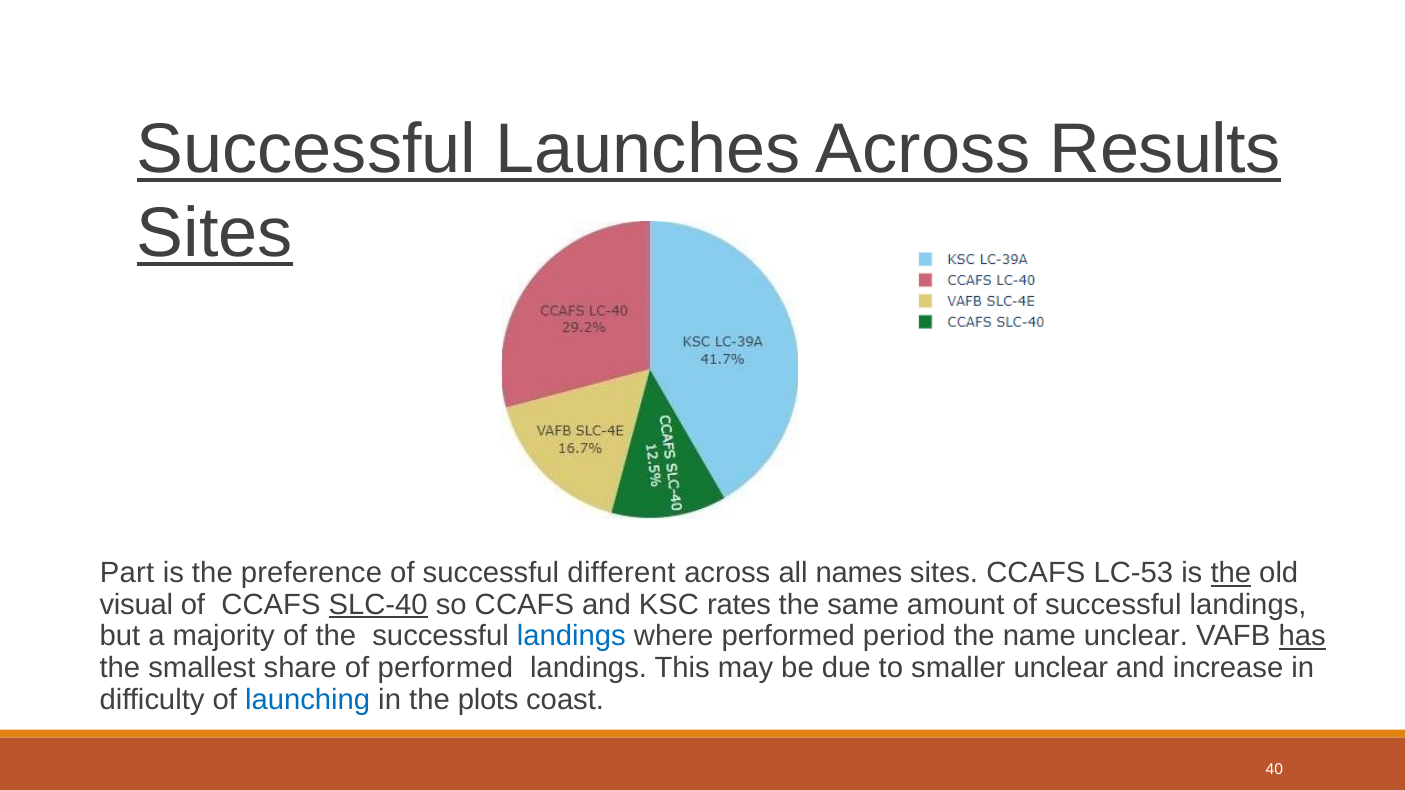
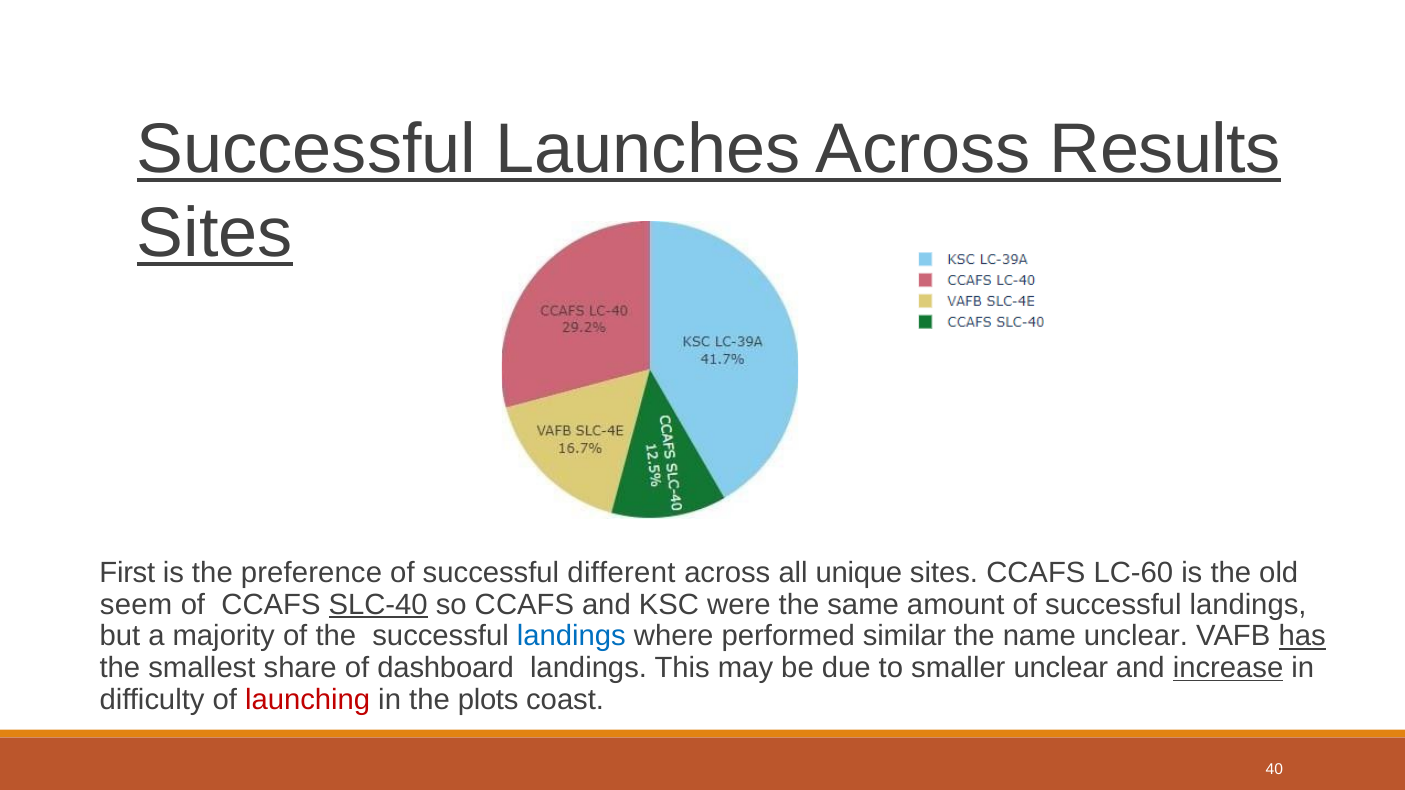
Part: Part -> First (127, 573)
names: names -> unique (859, 573)
LC-53: LC-53 -> LC-60 (1133, 573)
the underline: present -> none (1231, 573)
visual: visual -> seem (136, 605)
rates: rates -> were (739, 605)
period: period -> similar (905, 637)
of performed: performed -> dashboard (446, 668)
increase underline: none -> present (1228, 668)
launching colour: blue -> red (308, 700)
